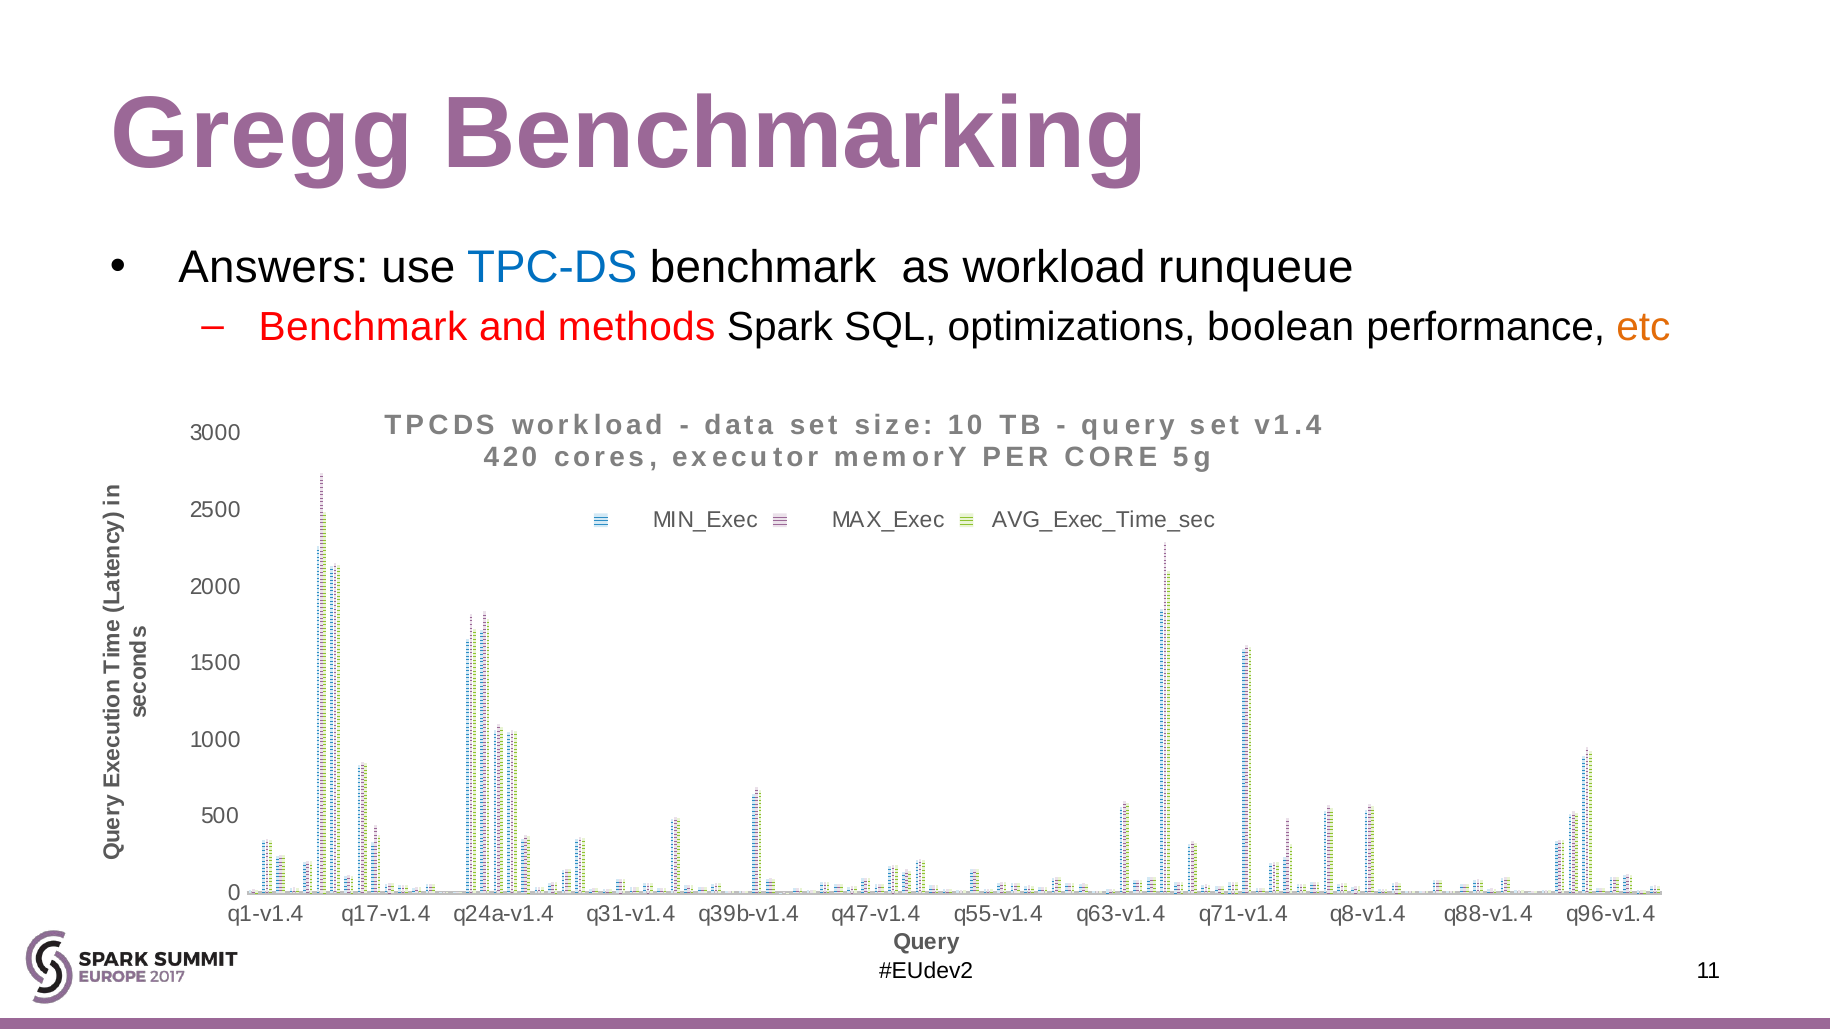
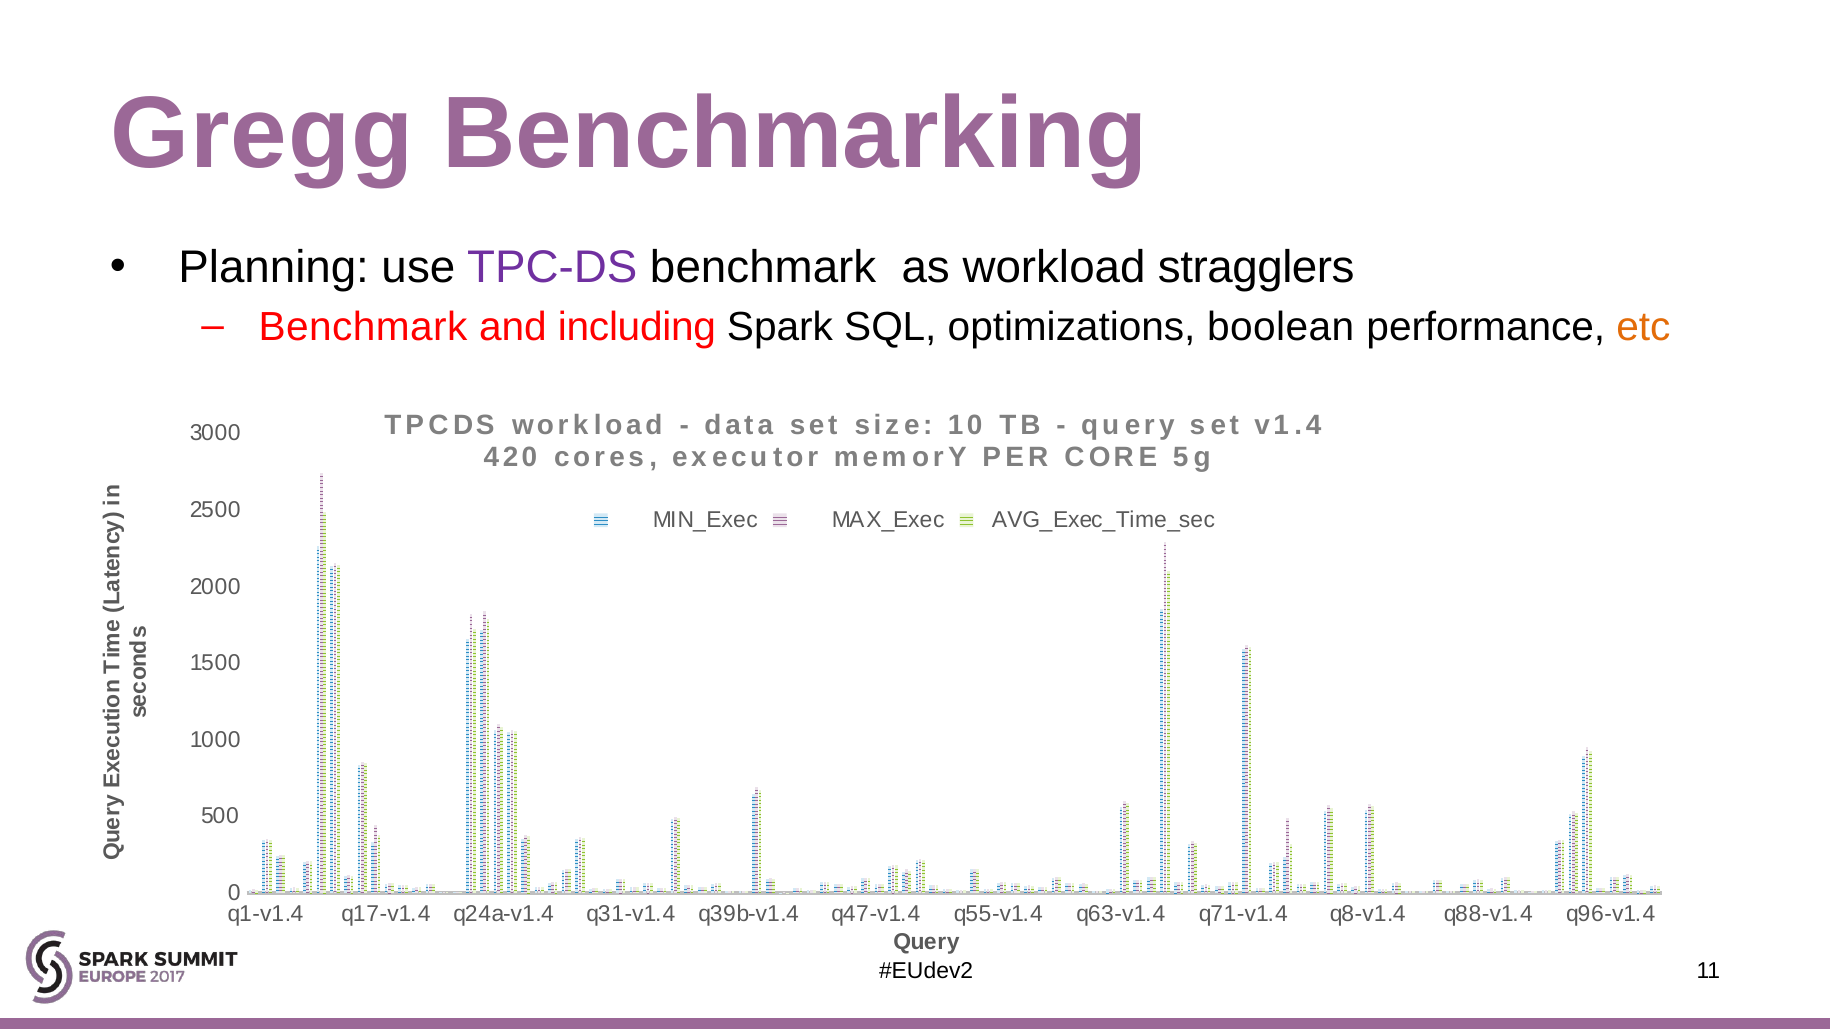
Answers: Answers -> Planning (274, 268)
TPC-DS colour: blue -> purple (552, 268)
runqueue: runqueue -> stragglers (1256, 268)
methods: methods -> including (637, 327)
